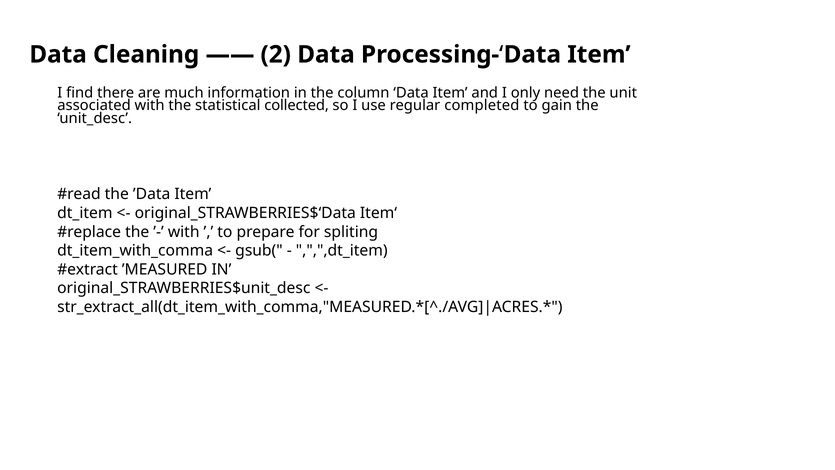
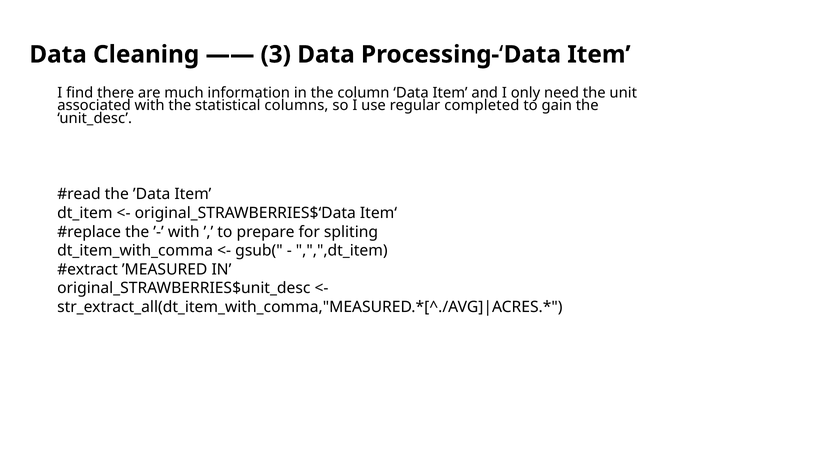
2: 2 -> 3 (276, 54)
collected: collected -> columns (296, 105)
